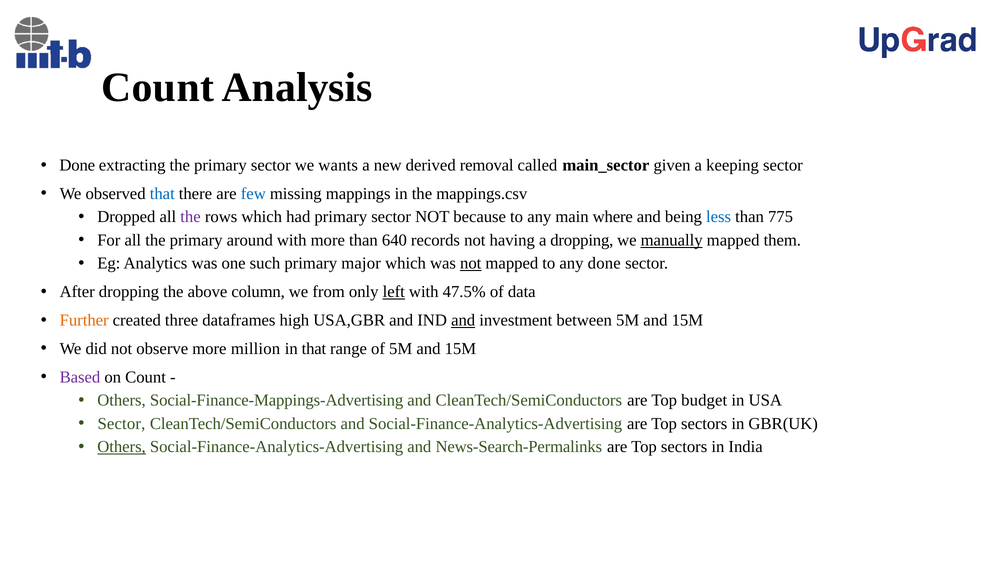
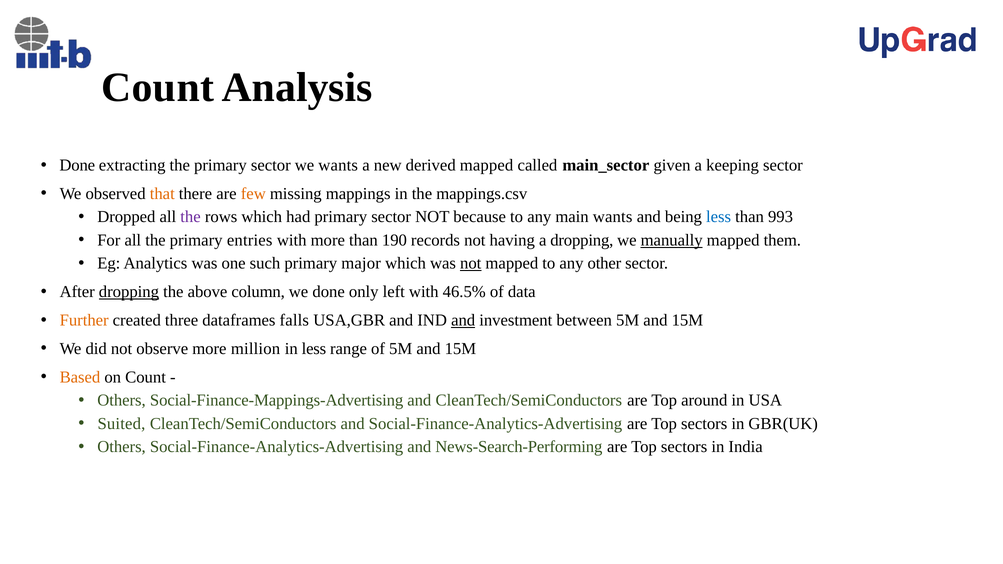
derived removal: removal -> mapped (487, 165)
that colour: blue -> orange (162, 194)
few colour: blue -> orange (253, 194)
main where: where -> wants (613, 217)
775: 775 -> 993 (781, 217)
around: around -> entries (250, 240)
640: 640 -> 190 (394, 240)
any done: done -> other (604, 263)
dropping underline: none -> present (129, 292)
we from: from -> done (329, 292)
left underline: present -> none (394, 292)
47.5%: 47.5% -> 46.5% (464, 292)
high: high -> falls (294, 320)
in that: that -> less (314, 349)
Based colour: purple -> orange (80, 377)
budget: budget -> around (704, 400)
Sector: Sector -> Suited (121, 424)
Others underline: present -> none (122, 447)
News-Search-Permalinks: News-Search-Permalinks -> News-Search-Performing (519, 447)
